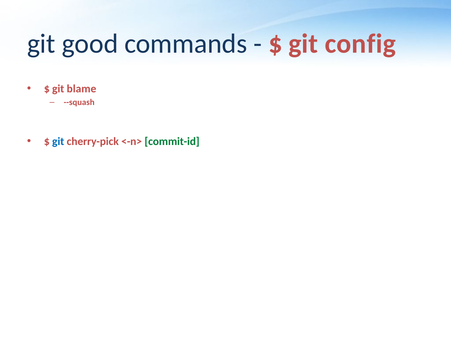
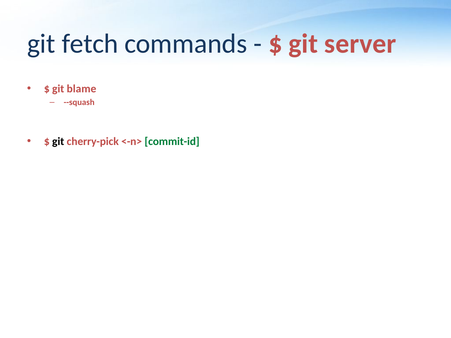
good: good -> fetch (90, 44)
config: config -> server (360, 44)
git colour: blue -> black (58, 141)
